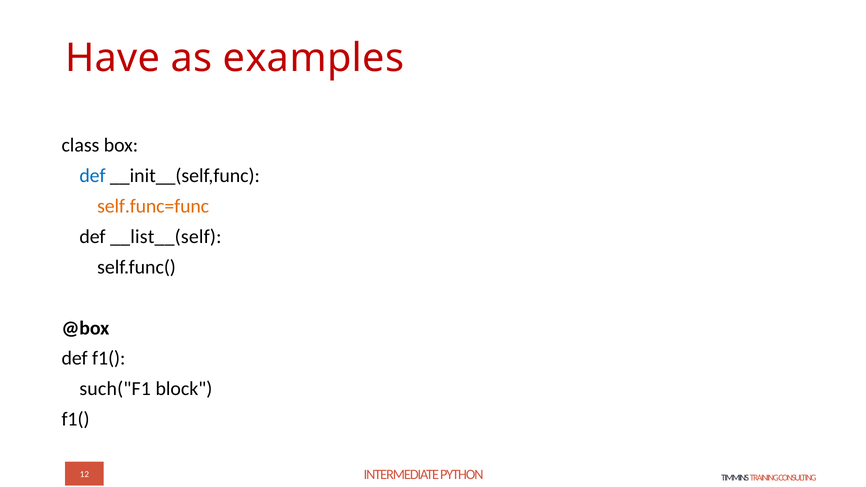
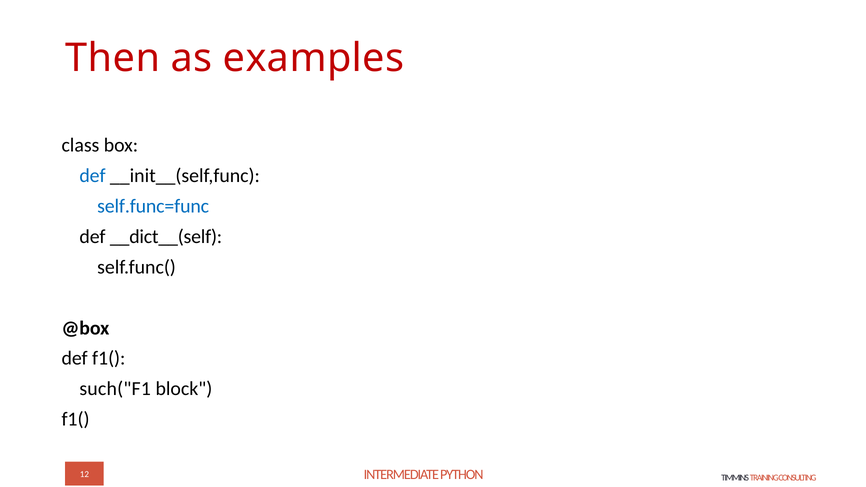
Have: Have -> Then (113, 58)
self.func=func colour: orange -> blue (153, 206)
__list__(self: __list__(self -> __dict__(self (166, 237)
